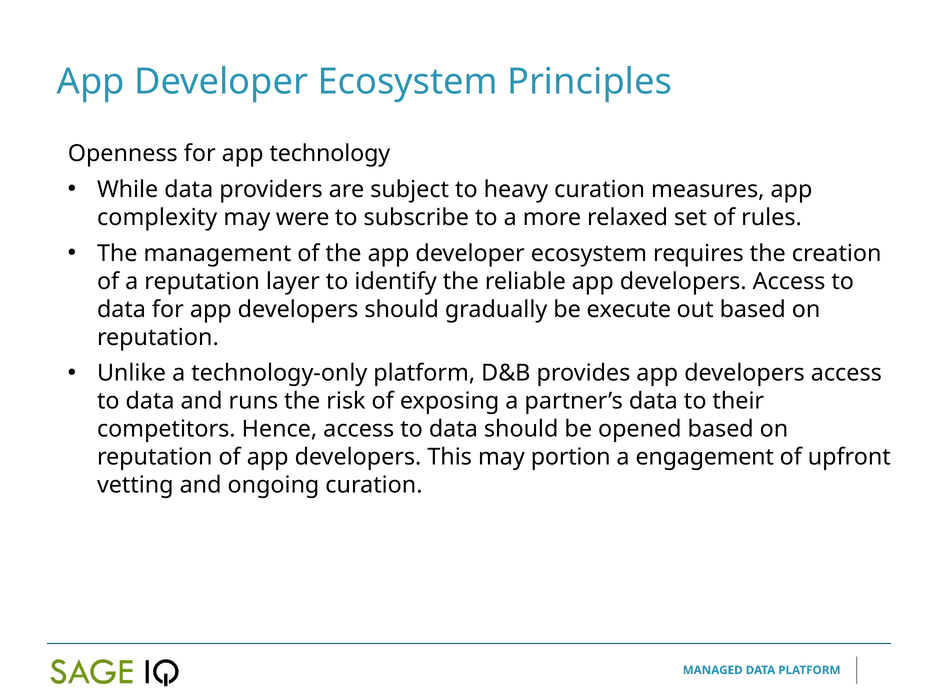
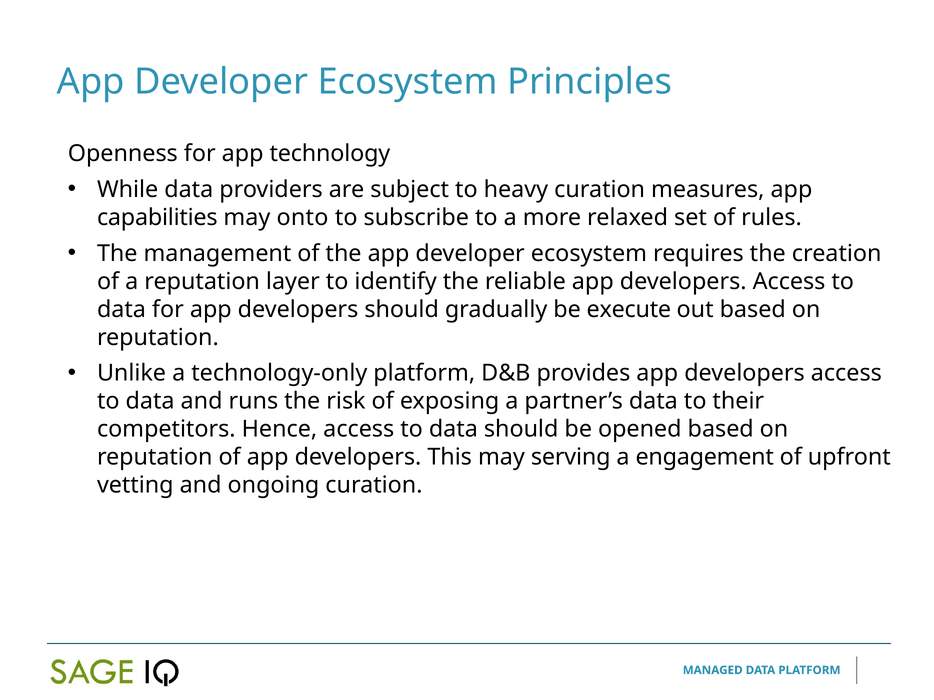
complexity: complexity -> capabilities (157, 218)
were: were -> onto (302, 218)
portion: portion -> serving (571, 457)
